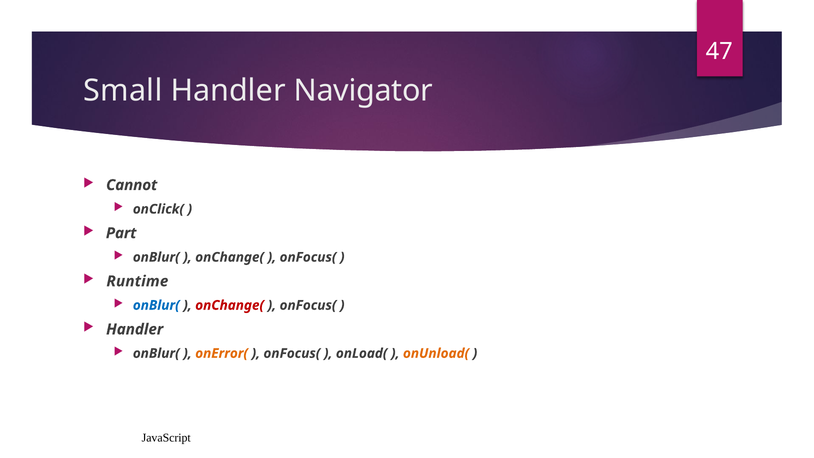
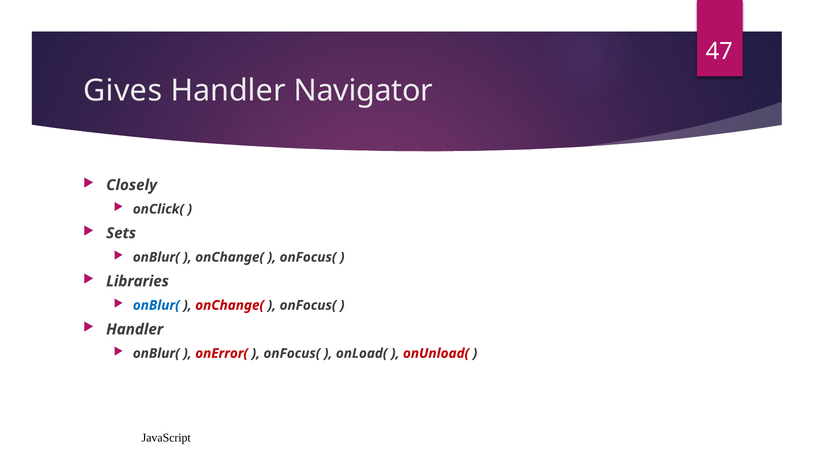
Small: Small -> Gives (123, 91)
Cannot: Cannot -> Closely (132, 185)
Part: Part -> Sets (121, 233)
Runtime: Runtime -> Libraries (137, 281)
onError( colour: orange -> red (222, 353)
onUnload( colour: orange -> red (436, 353)
